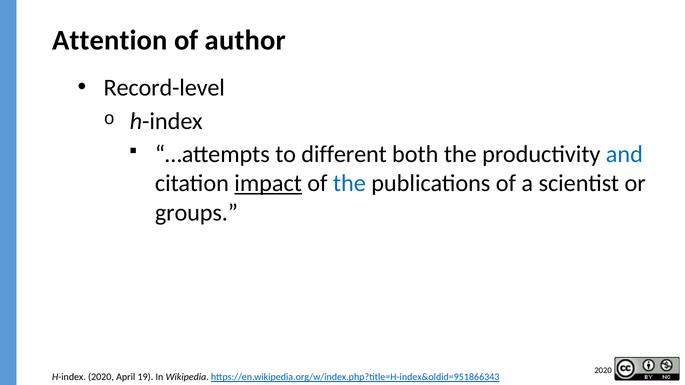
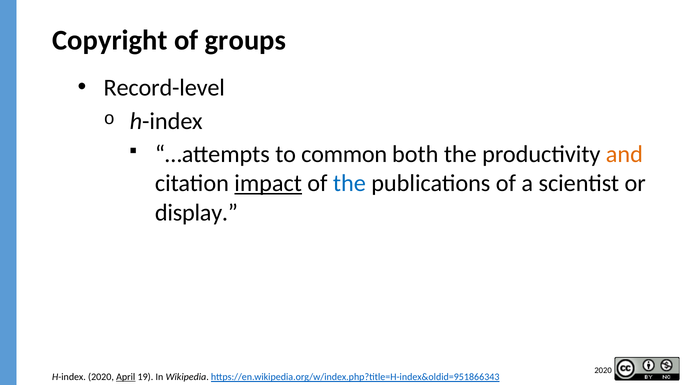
Attention: Attention -> Copyright (110, 41)
author: author -> groups (245, 41)
different: different -> common (344, 155)
and colour: blue -> orange (624, 155)
groups: groups -> display (196, 213)
April underline: none -> present (126, 377)
